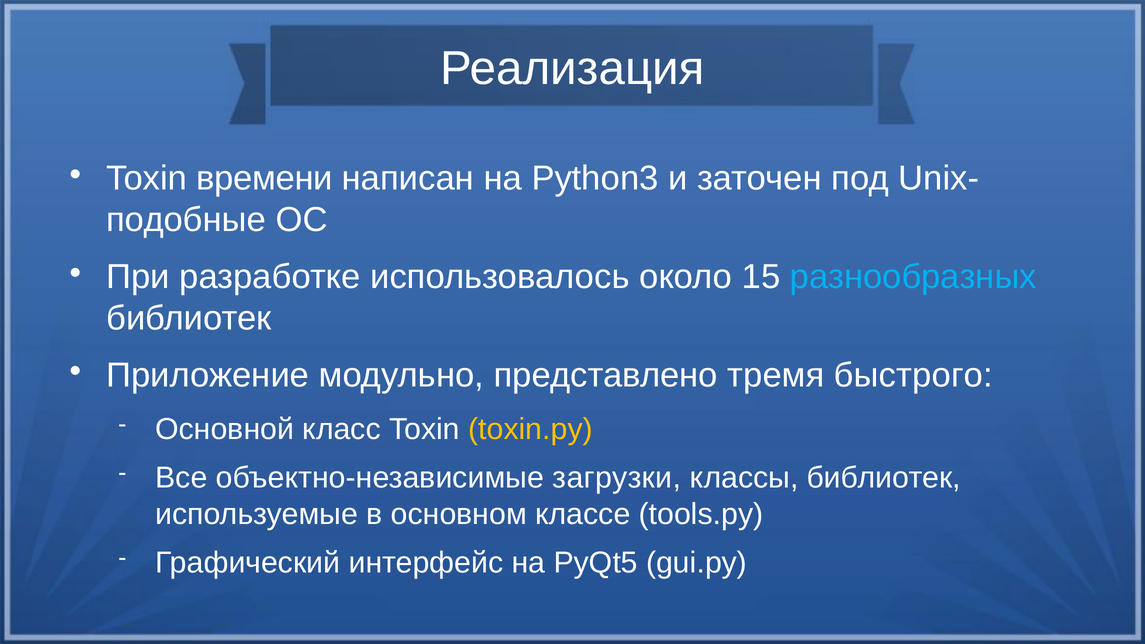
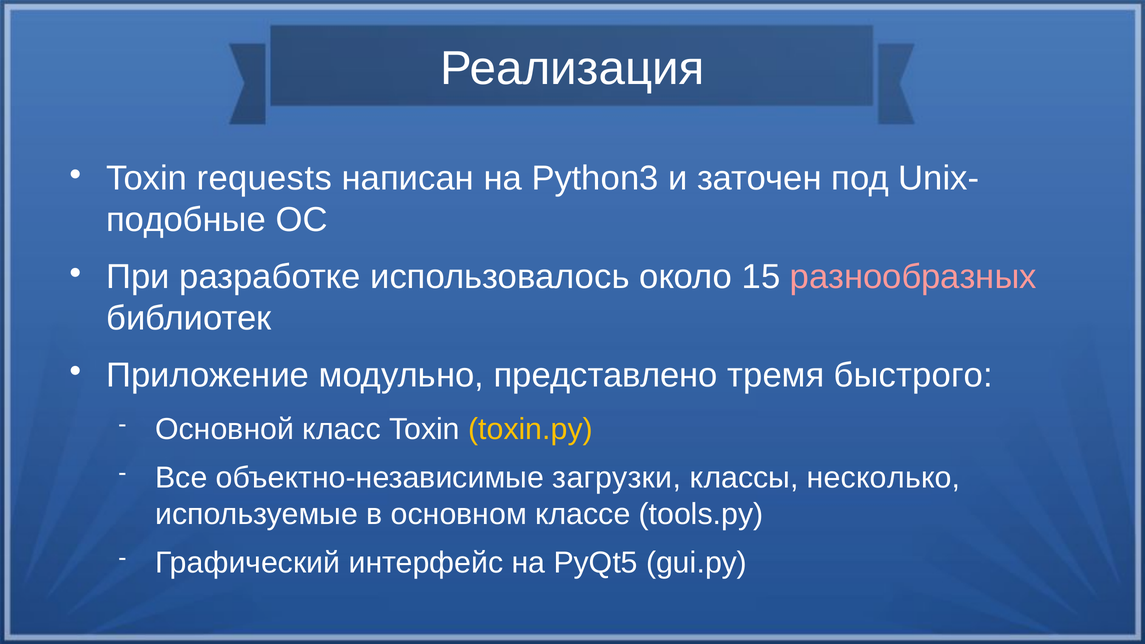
времени: времени -> requests (264, 179)
разнообразных colour: light blue -> pink (913, 277)
классы библиотек: библиотек -> несколько (883, 478)
